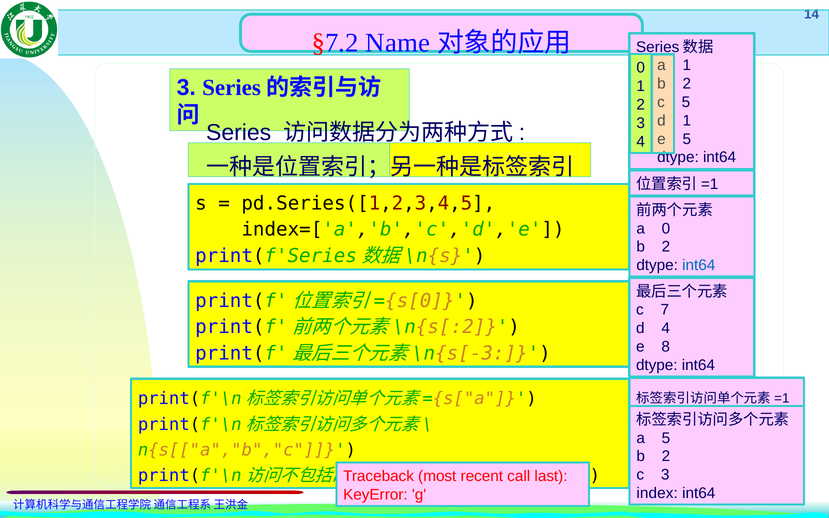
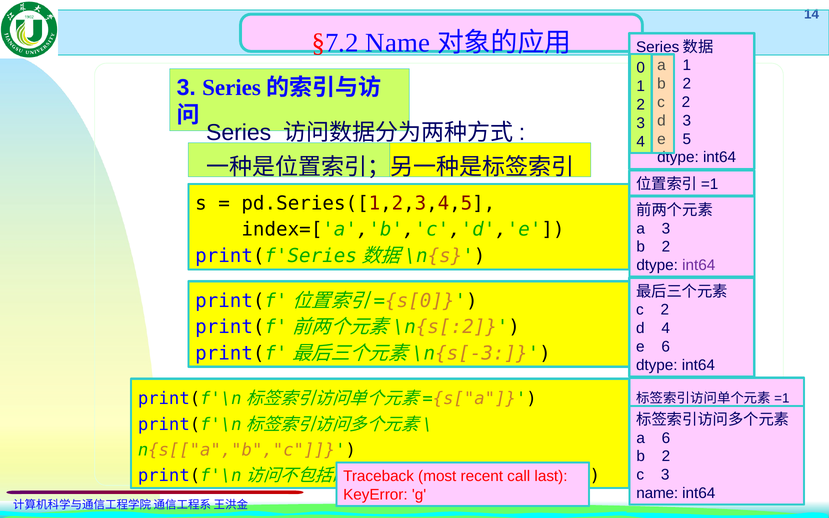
5: 5 -> 2 (686, 102)
1: 1 -> 3 (687, 121)
a 0: 0 -> 3 (666, 228)
int64 colour: blue -> purple (699, 265)
7: 7 -> 2 (665, 310)
e 8: 8 -> 6 (666, 347)
a 5: 5 -> 6 (666, 438)
index: index -> name (657, 493)
